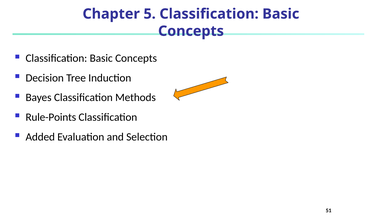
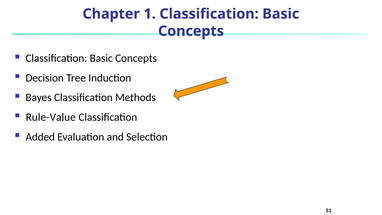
5: 5 -> 1 (150, 14)
Rule-Points: Rule-Points -> Rule-Value (51, 117)
